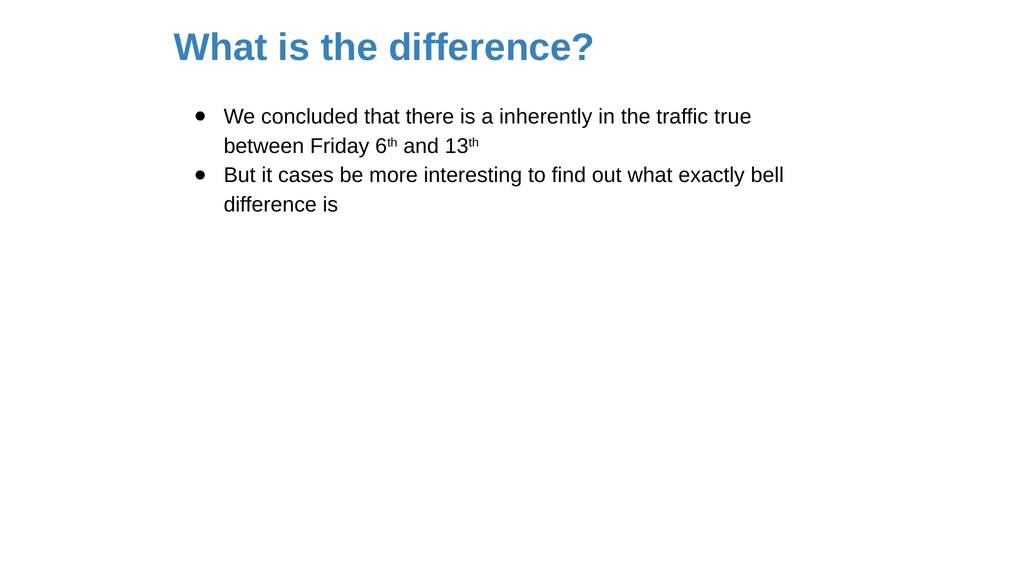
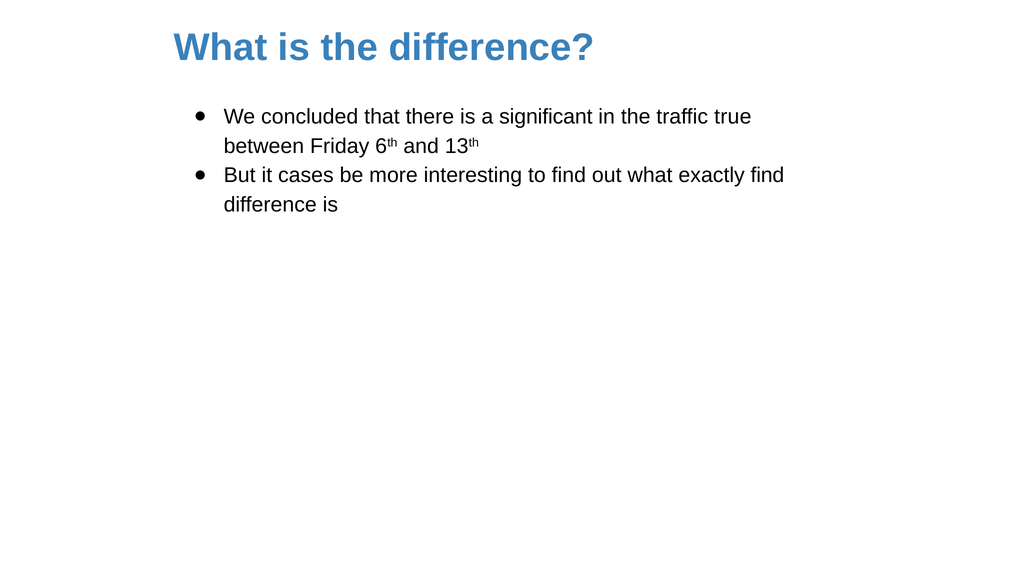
inherently: inherently -> significant (546, 117)
exactly bell: bell -> find (767, 175)
